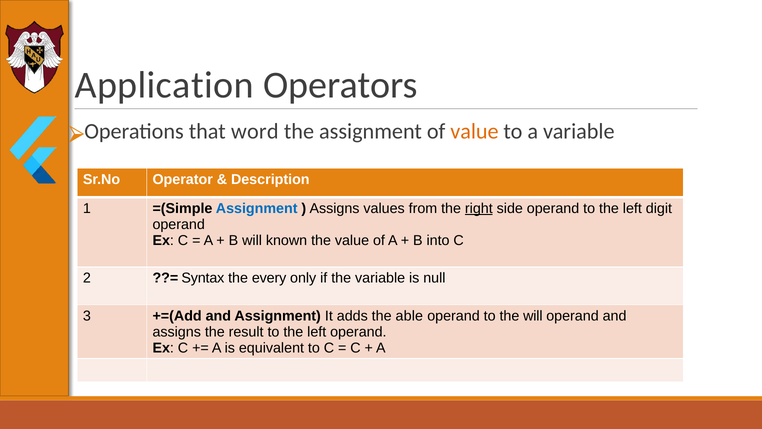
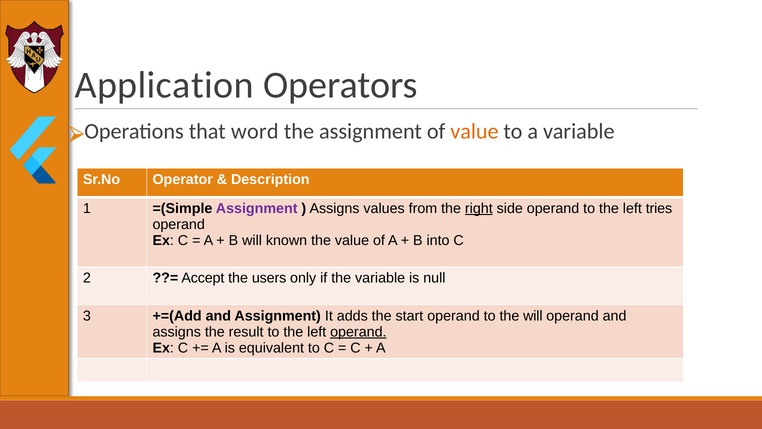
Assignment colour: blue -> purple (257, 208)
digit: digit -> tries (659, 208)
Syntax: Syntax -> Accept (203, 278)
every: every -> users (269, 278)
able: able -> start (409, 316)
operand underline: none -> present (358, 332)
